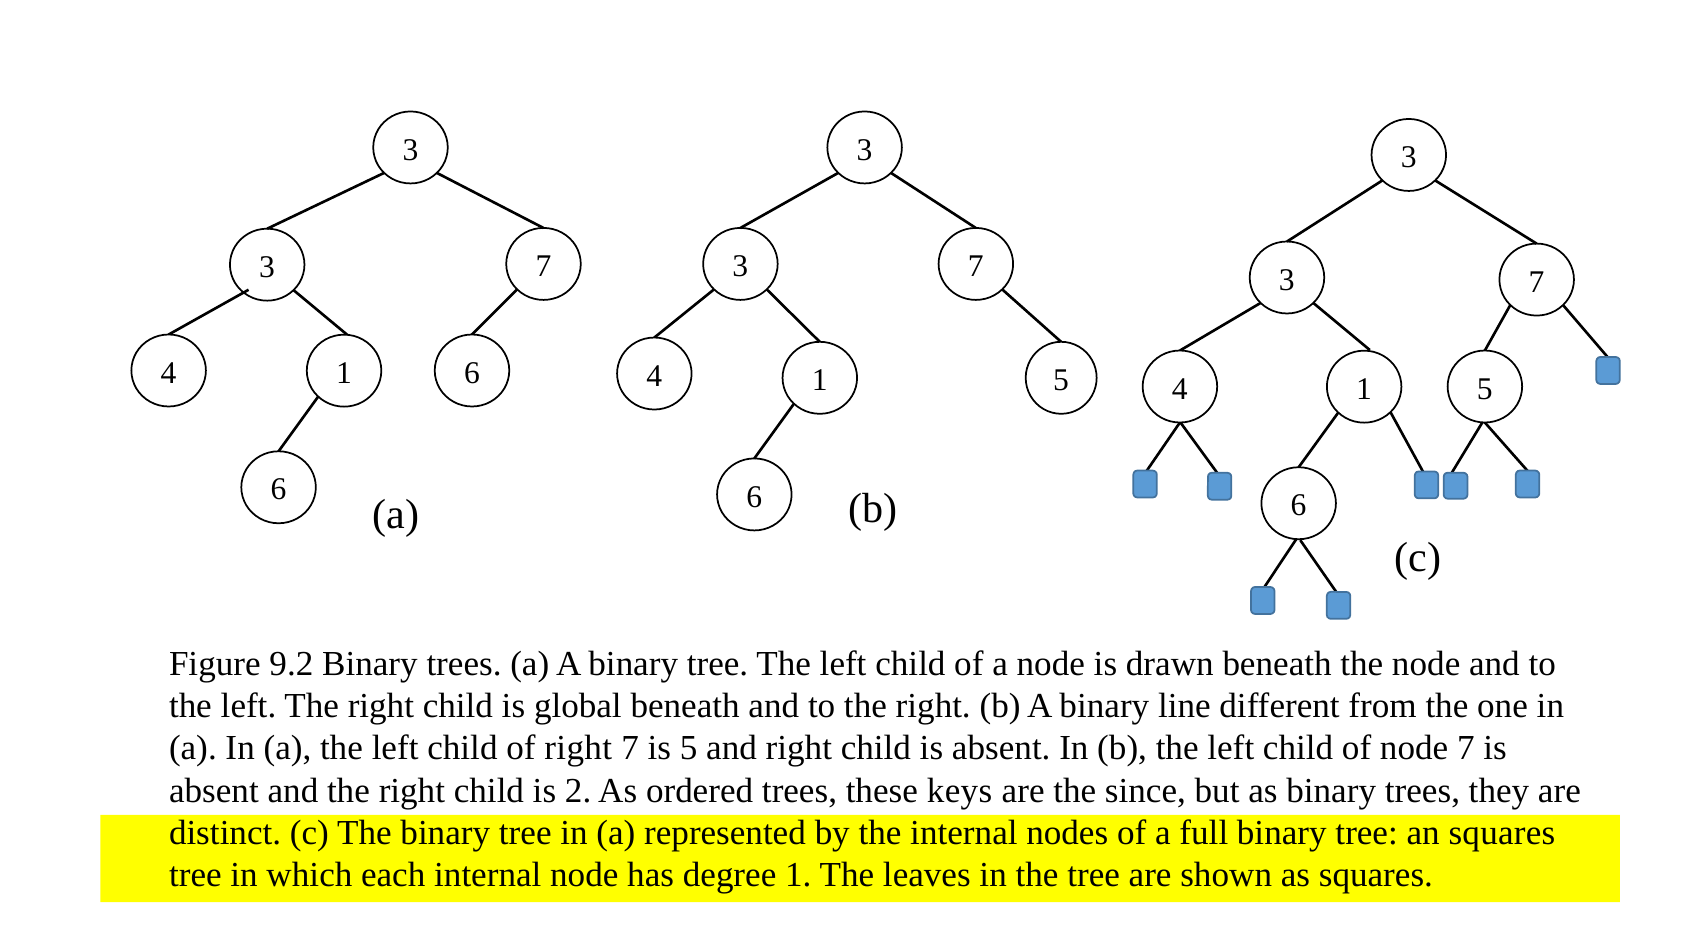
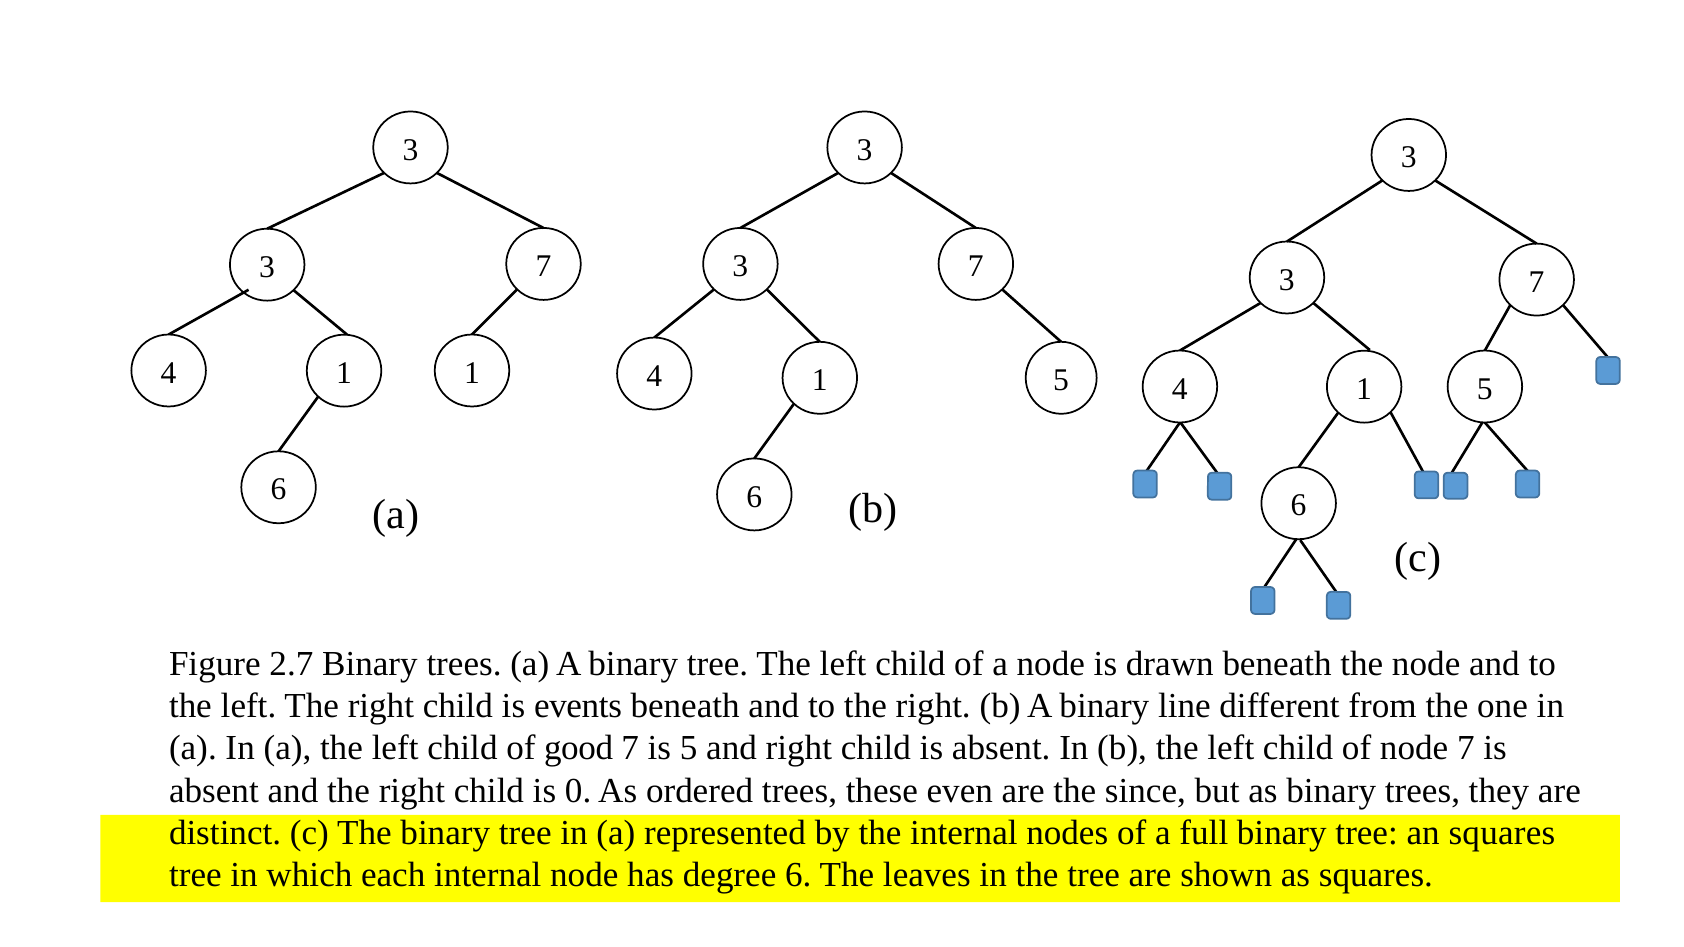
1 6: 6 -> 1 (472, 373)
9.2: 9.2 -> 2.7 (291, 664)
global: global -> events (578, 706)
of right: right -> good (579, 749)
2: 2 -> 0 (578, 791)
keys: keys -> even (960, 791)
degree 1: 1 -> 6 (798, 875)
